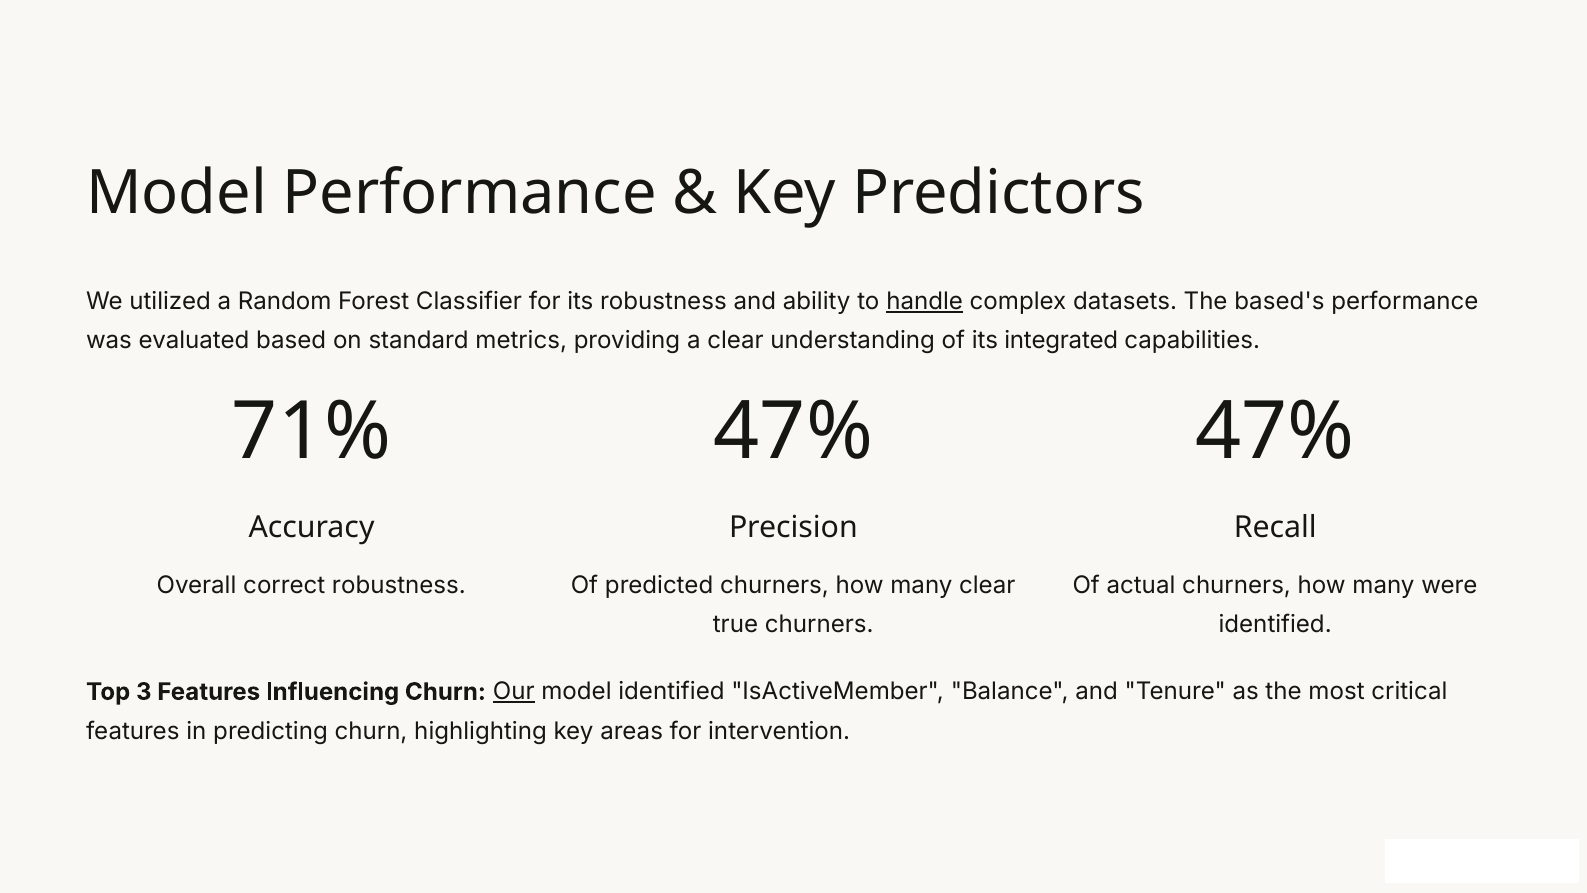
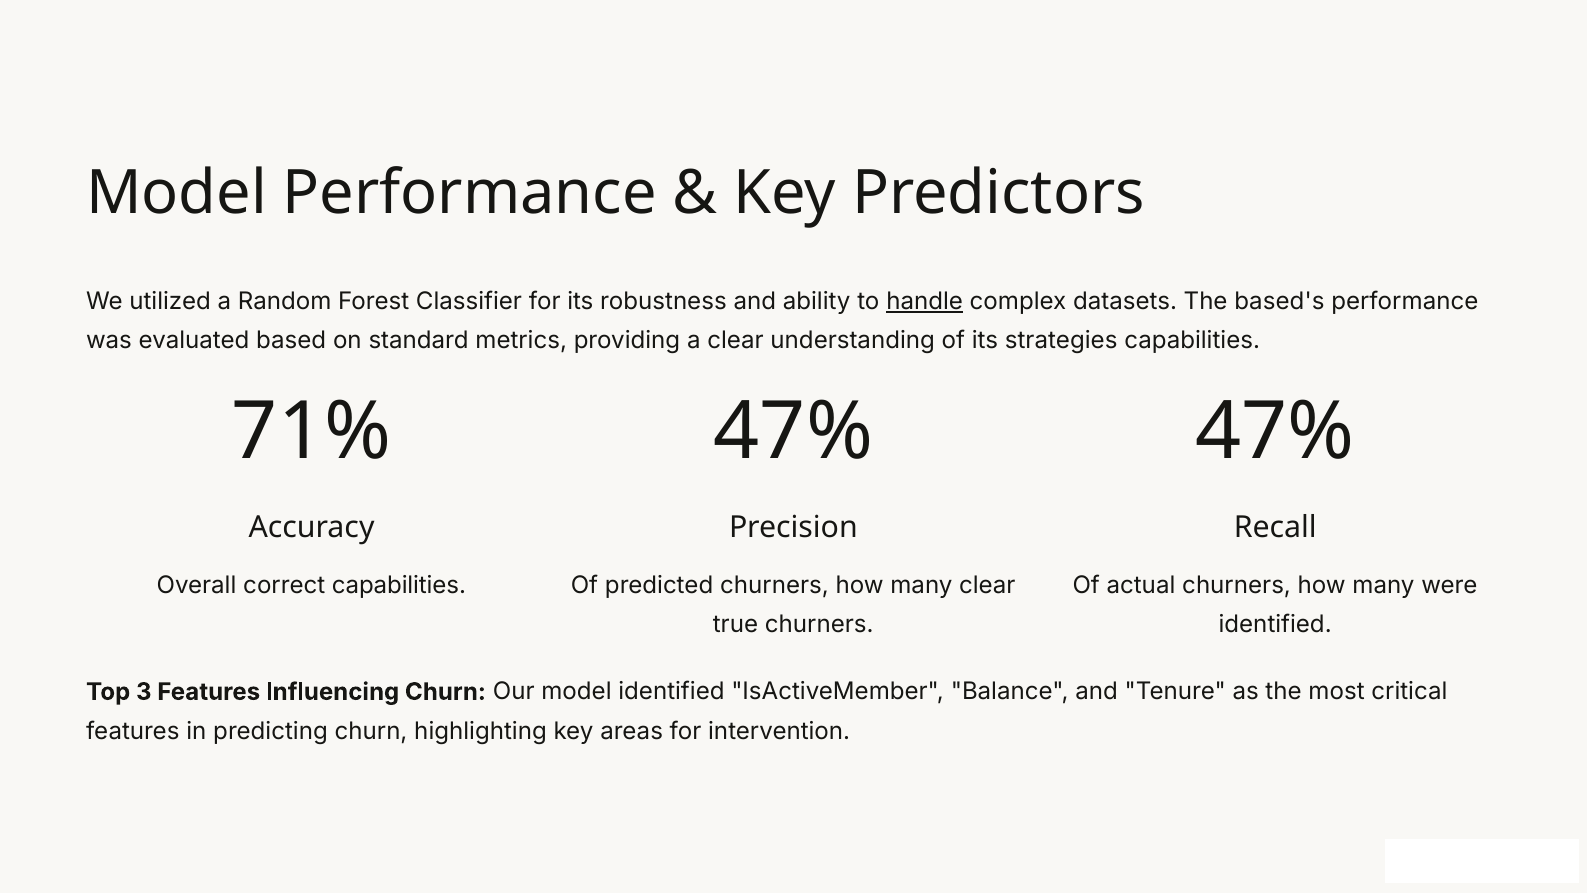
integrated: integrated -> strategies (1061, 341)
correct robustness: robustness -> capabilities (399, 585)
Our underline: present -> none (514, 692)
